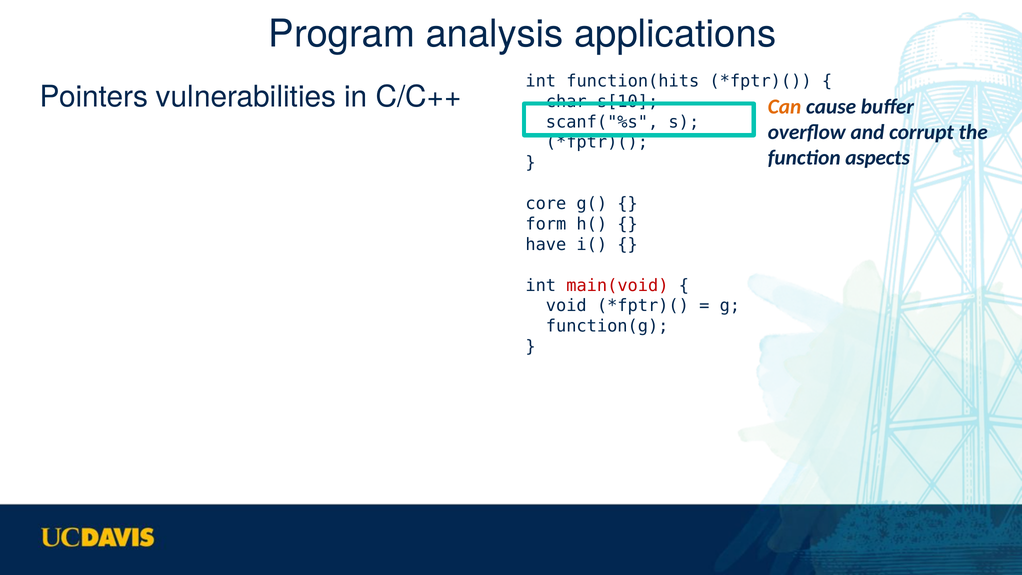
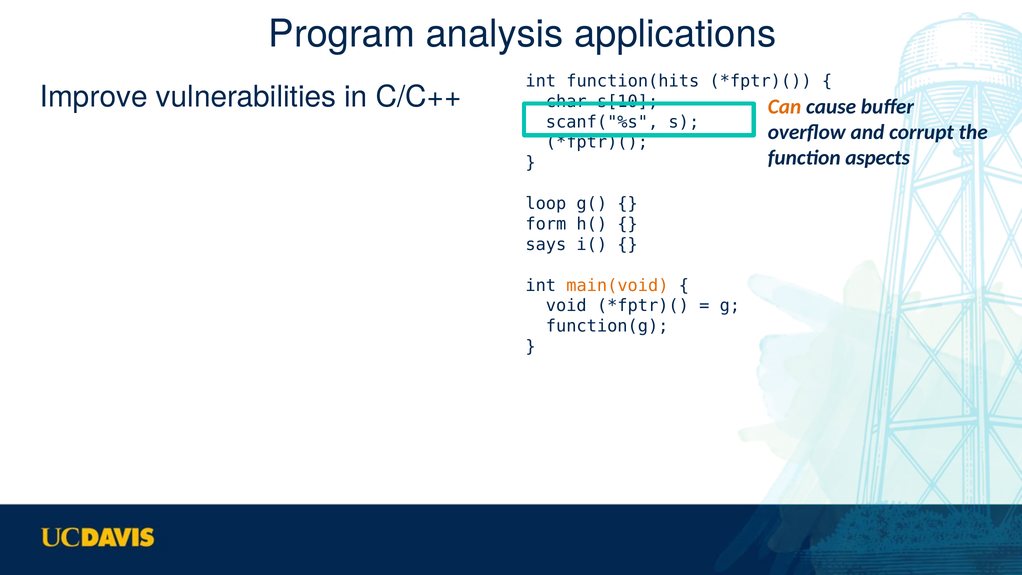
Pointers: Pointers -> Improve (94, 97)
core: core -> loop (546, 204)
have: have -> says (546, 244)
main(void colour: red -> orange (617, 285)
